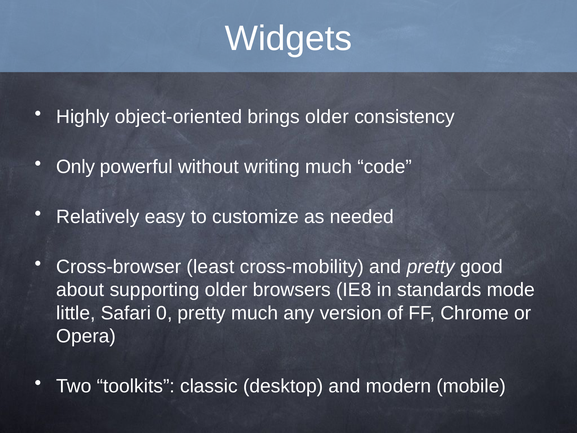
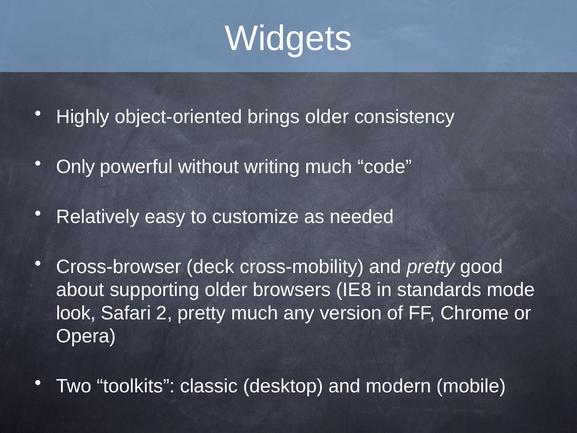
least: least -> deck (210, 267)
little: little -> look (76, 313)
0: 0 -> 2 (164, 313)
